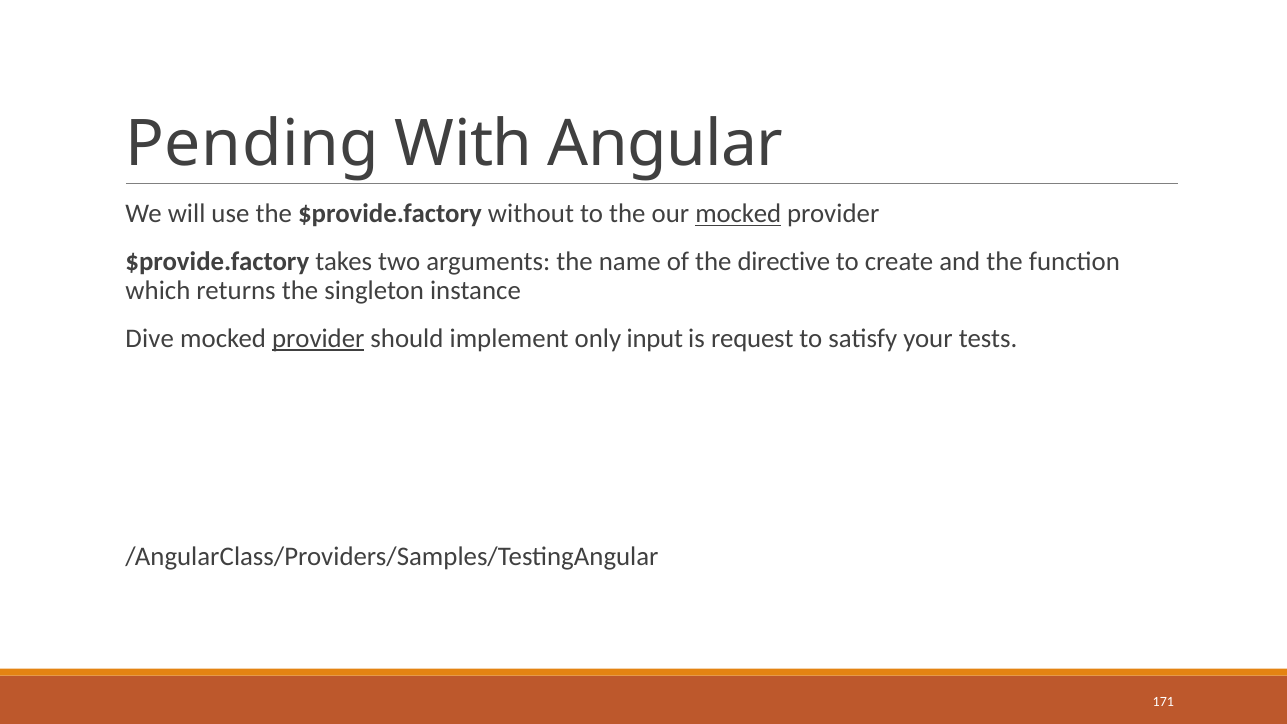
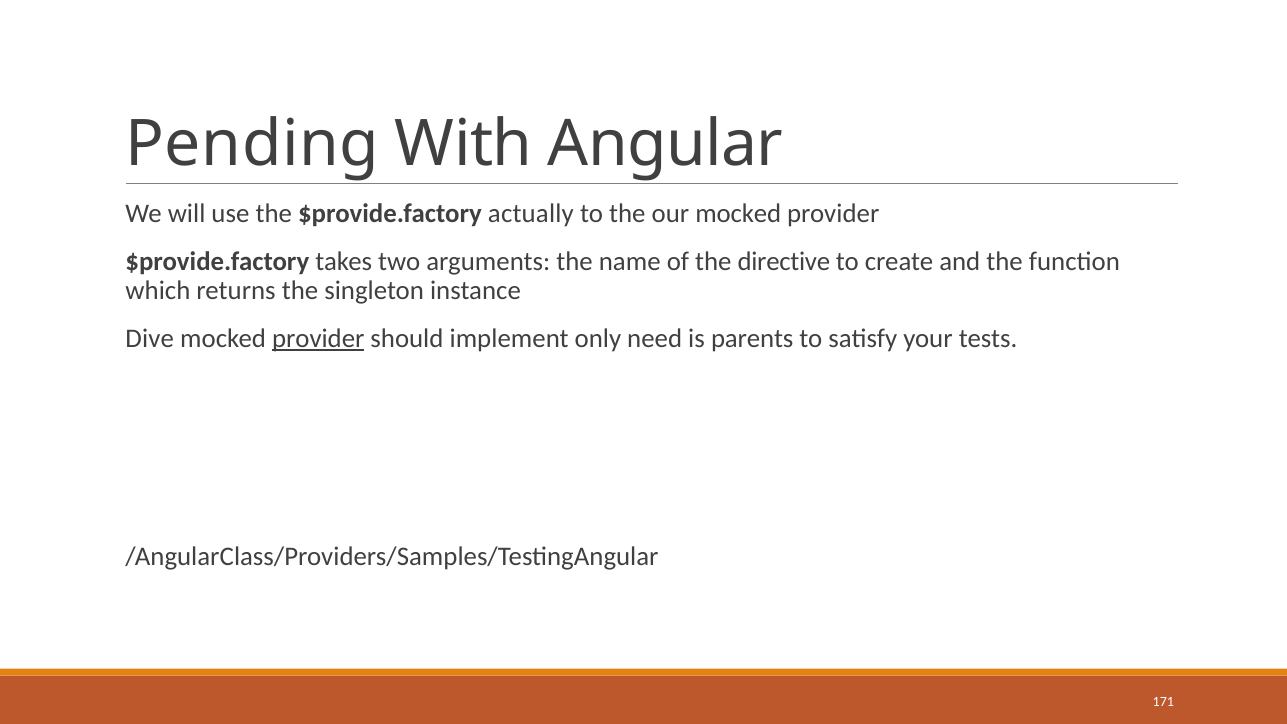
without: without -> actually (531, 214)
mocked underline: present -> none (738, 214)
input: input -> need (655, 339)
request: request -> parents (752, 339)
